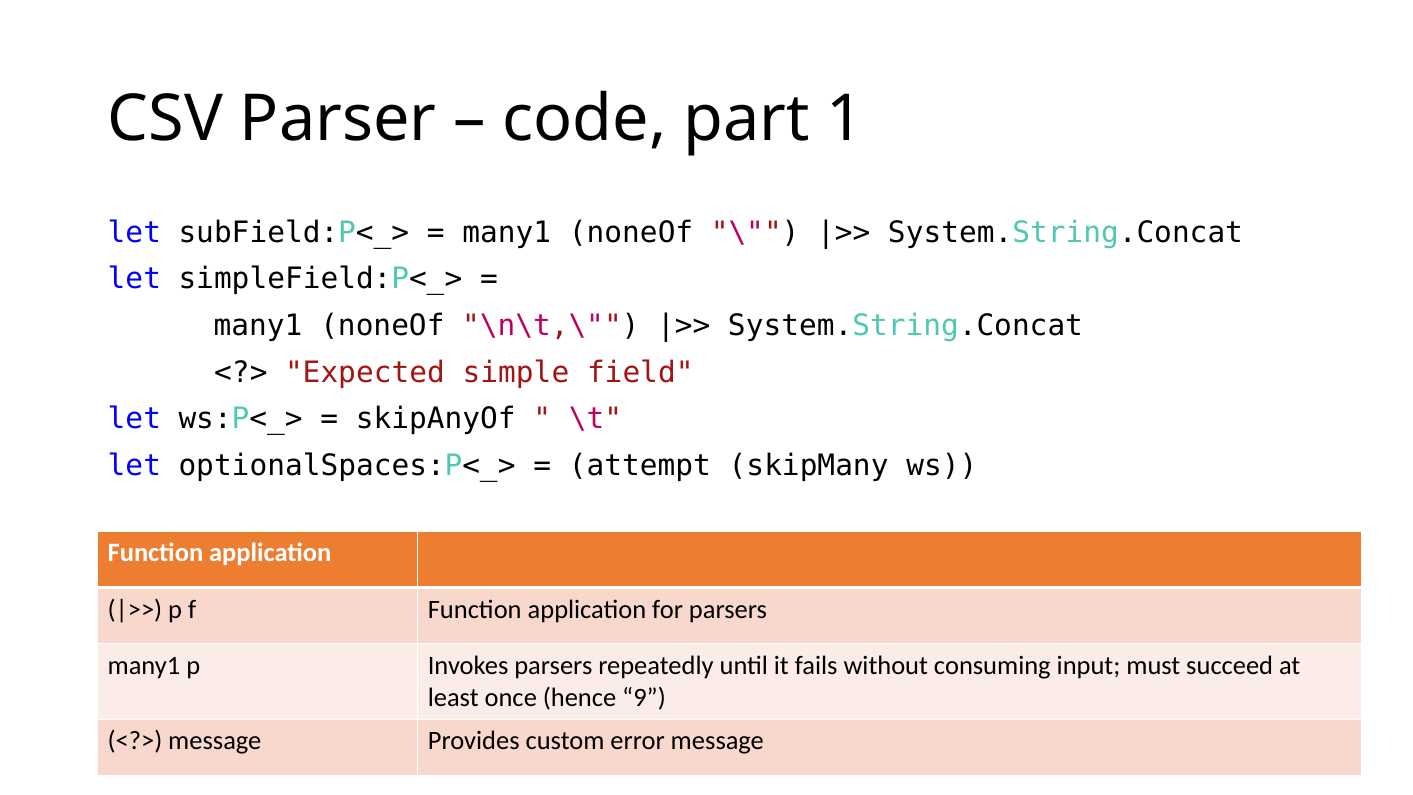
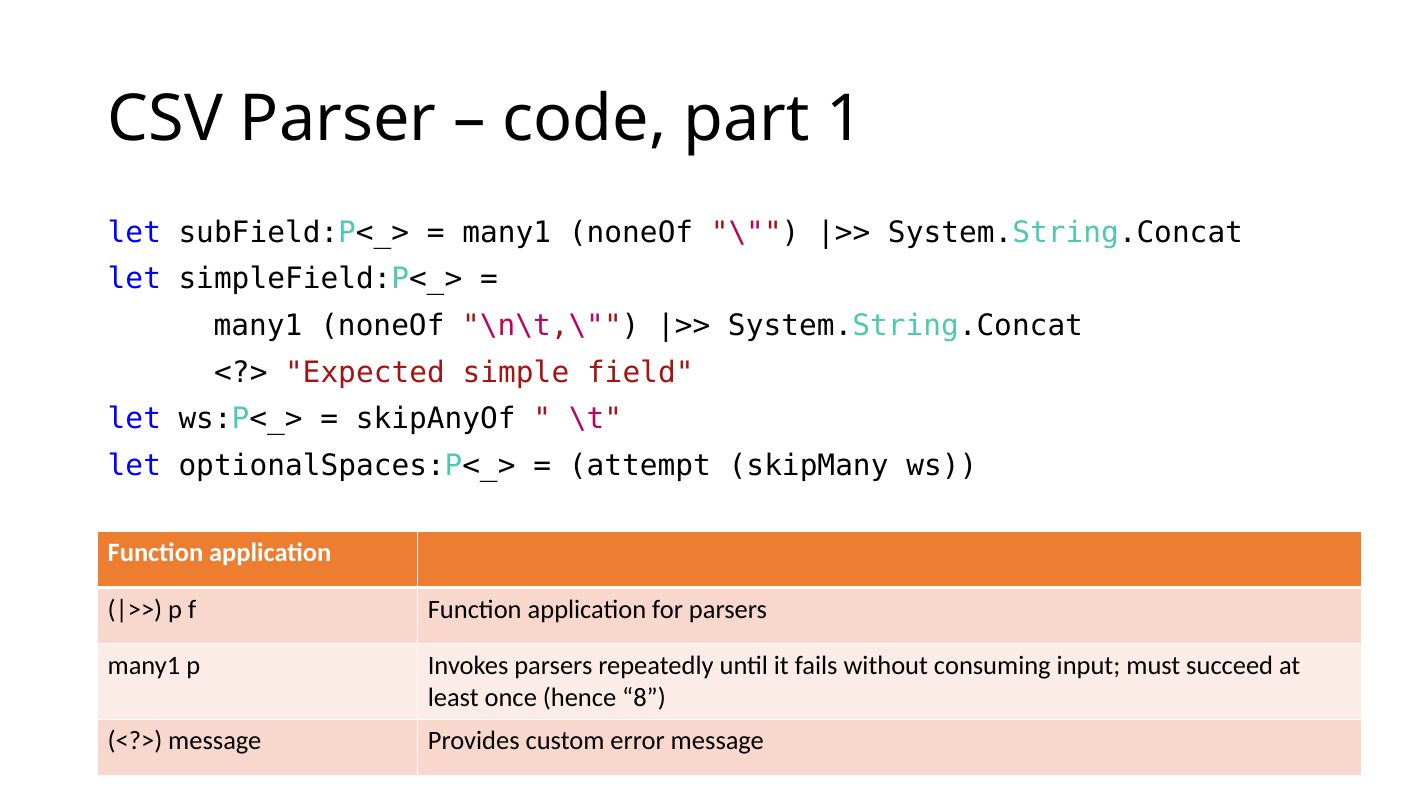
9: 9 -> 8 (644, 698)
